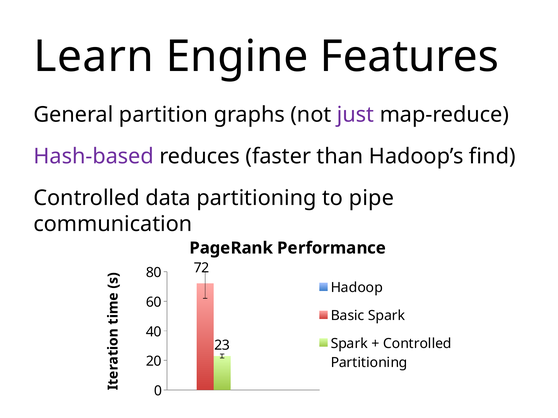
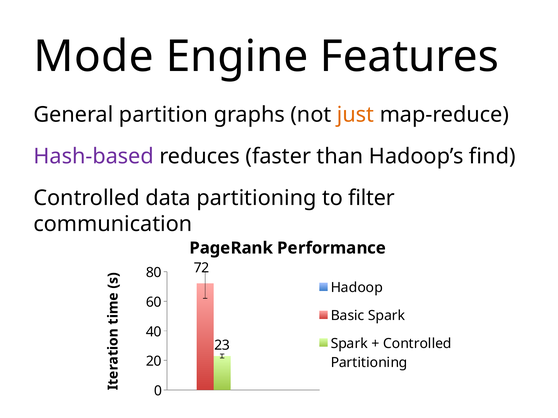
Learn: Learn -> Mode (94, 57)
just colour: purple -> orange (355, 115)
pipe: pipe -> filter (372, 198)
